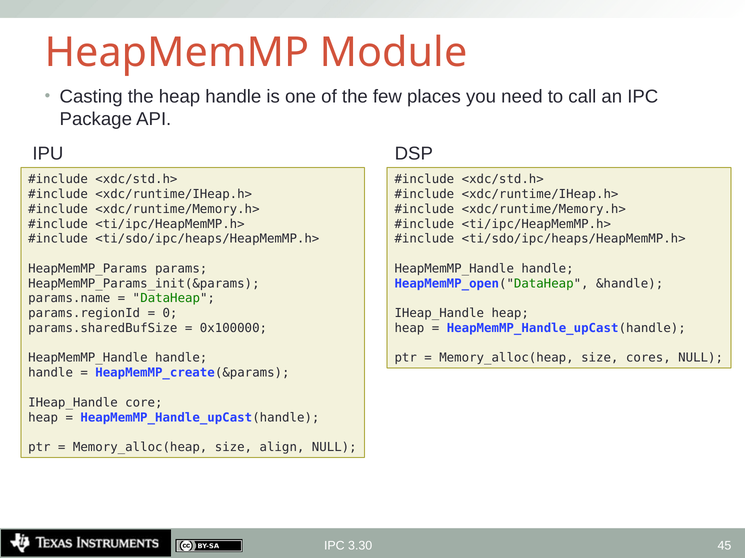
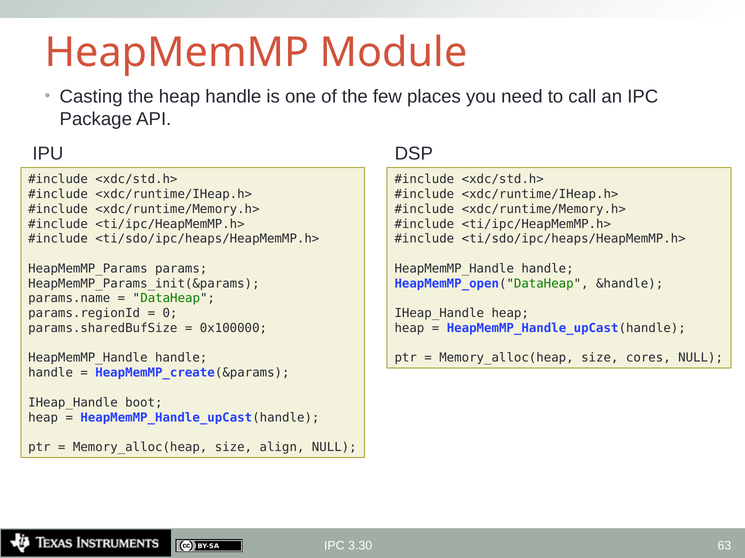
core: core -> boot (144, 403)
45: 45 -> 63 (724, 546)
